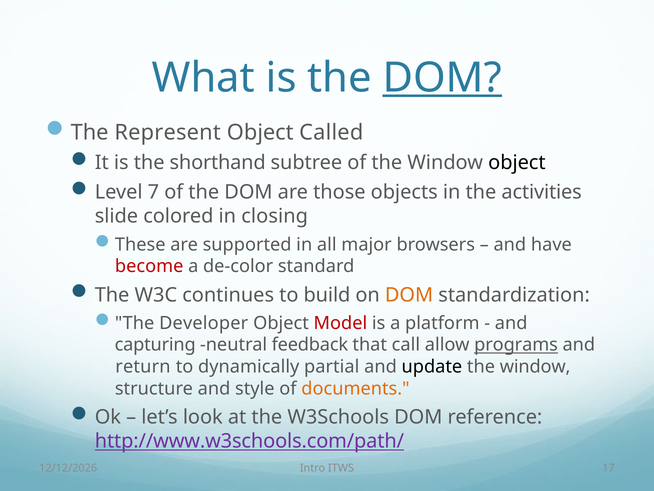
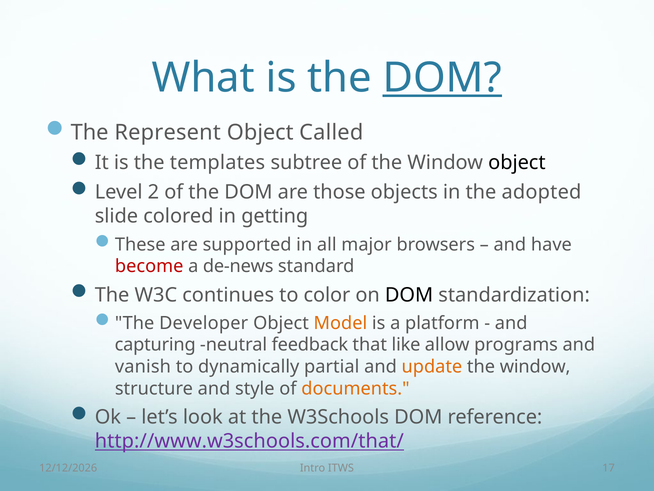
shorthand: shorthand -> templates (217, 163)
7: 7 -> 2 (153, 192)
activities: activities -> adopted (541, 192)
closing: closing -> getting (275, 216)
de-color: de-color -> de-news (238, 266)
build: build -> color (327, 295)
DOM colour: orange -> black (409, 295)
Model colour: red -> orange (340, 323)
call: call -> like (406, 345)
programs underline: present -> none (516, 345)
return: return -> vanish (143, 366)
update colour: black -> orange (432, 366)
http://www.w3schools.com/path/: http://www.w3schools.com/path/ -> http://www.w3schools.com/that/ (249, 441)
